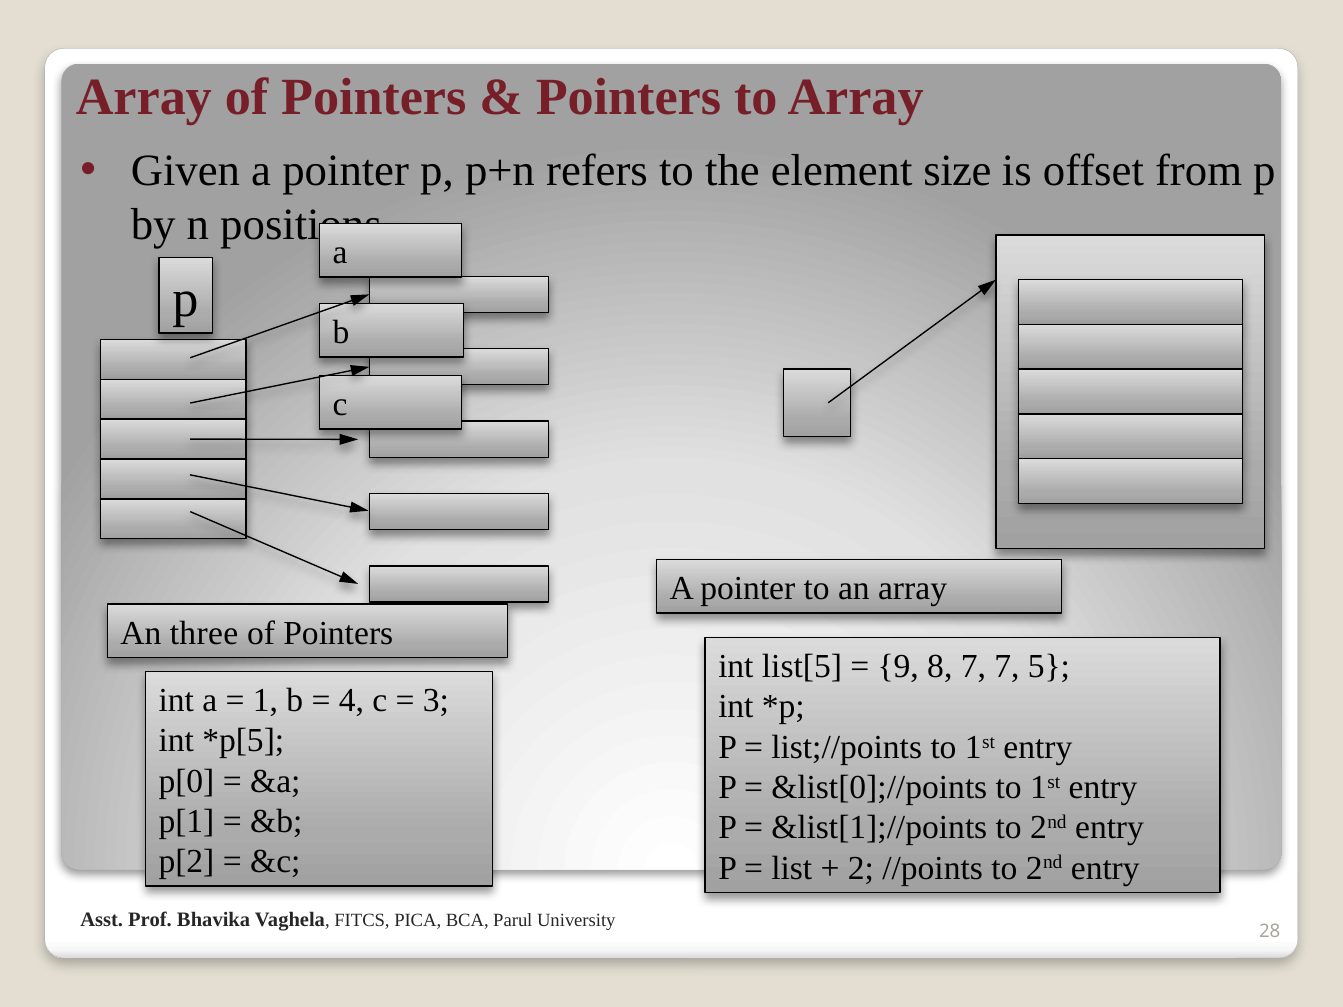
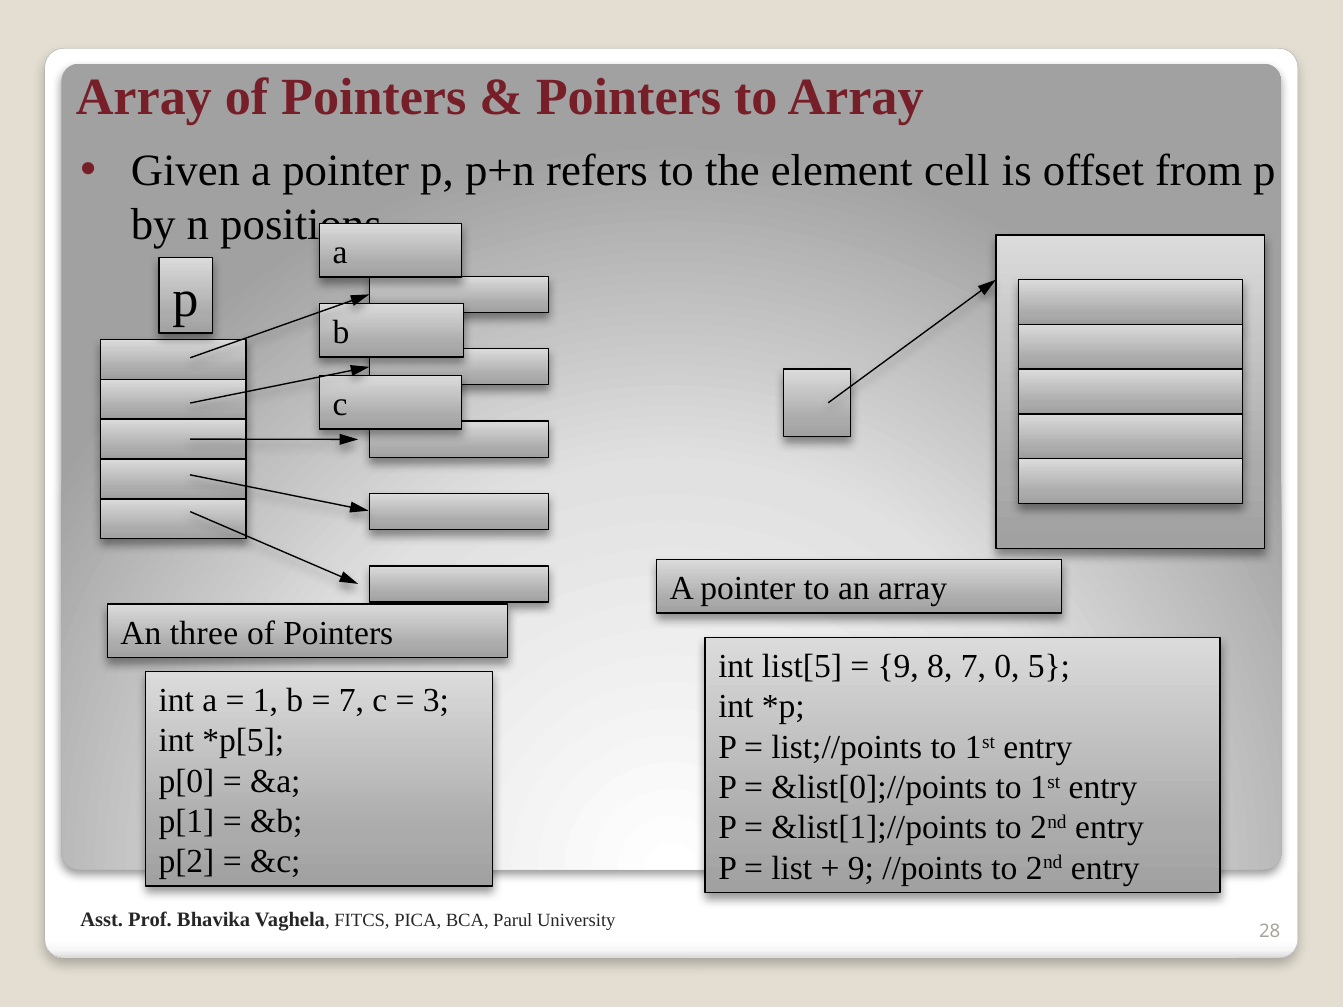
size: size -> cell (957, 171)
7 7: 7 -> 0 (1007, 667)
4: 4 -> 7 (351, 701)
2: 2 -> 9 (861, 868)
